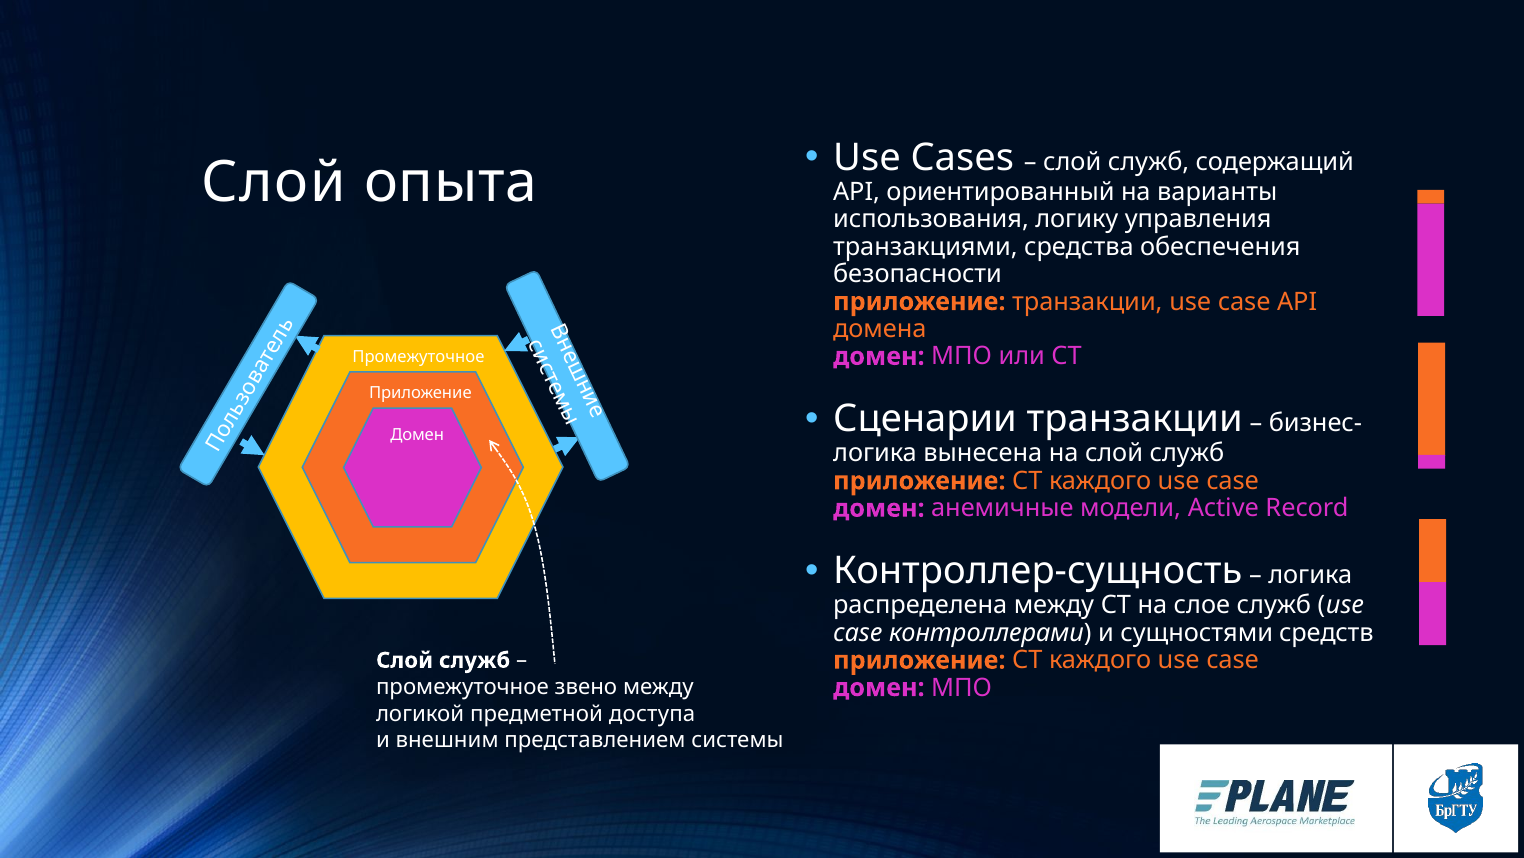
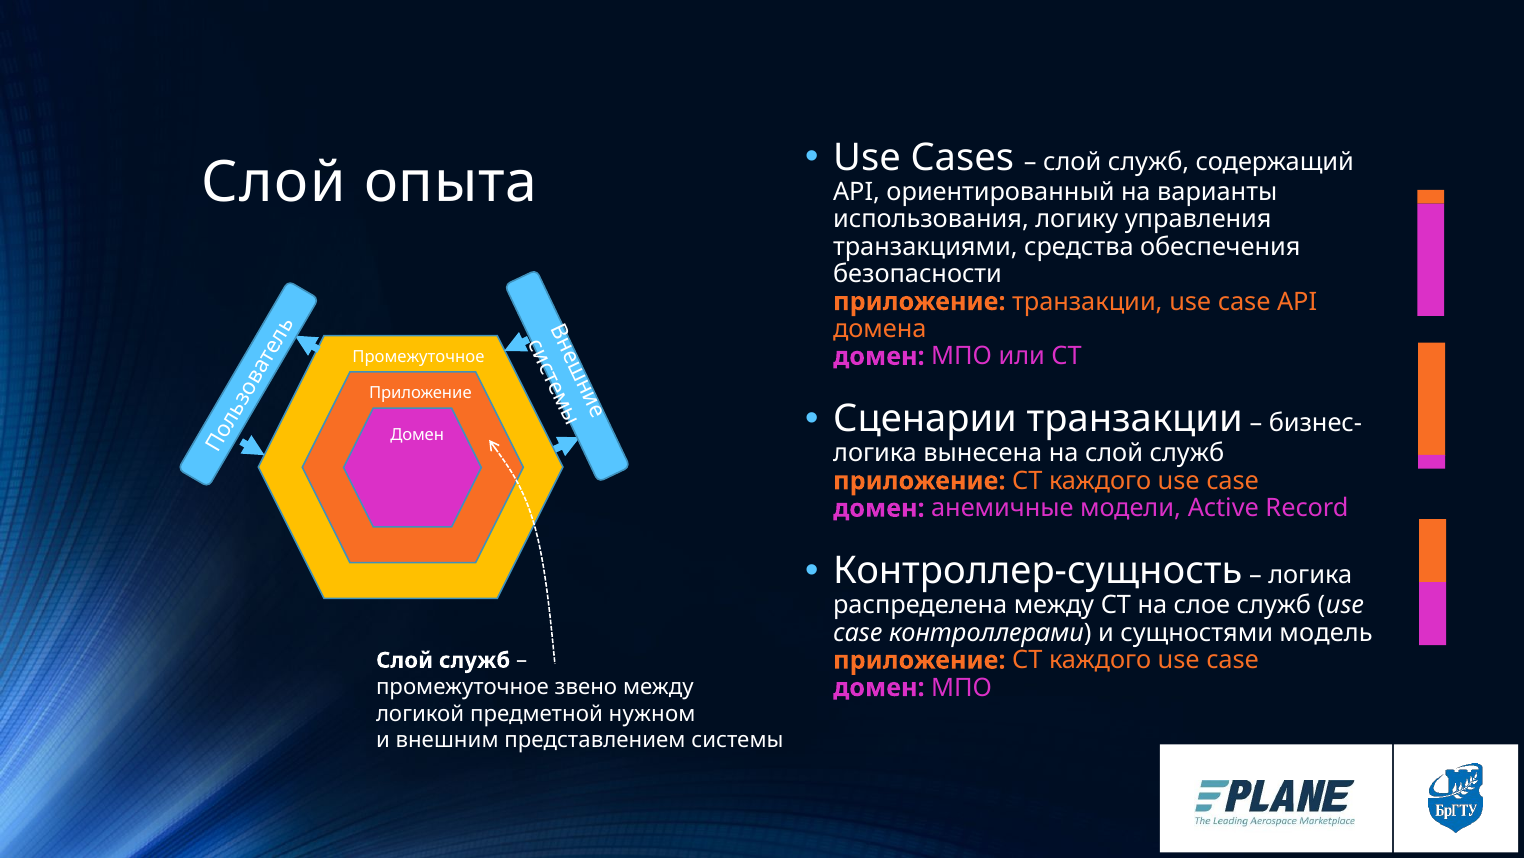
средств: средств -> модель (1326, 632)
доступа: доступа -> нужном (652, 713)
